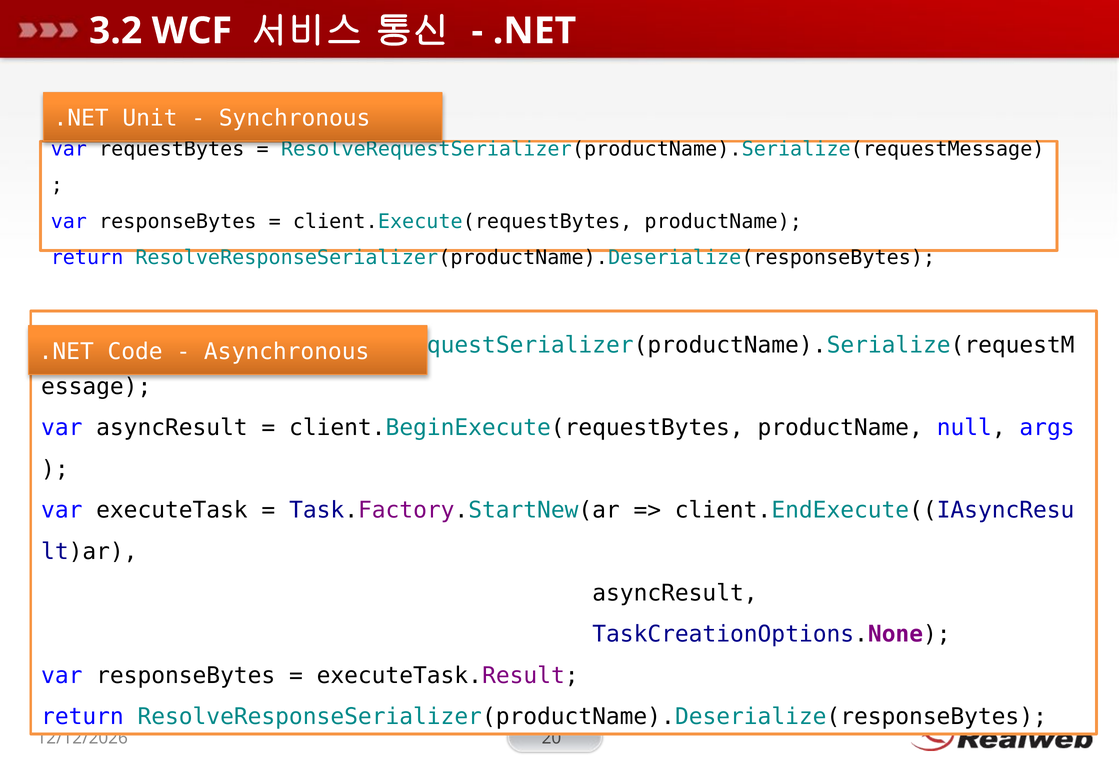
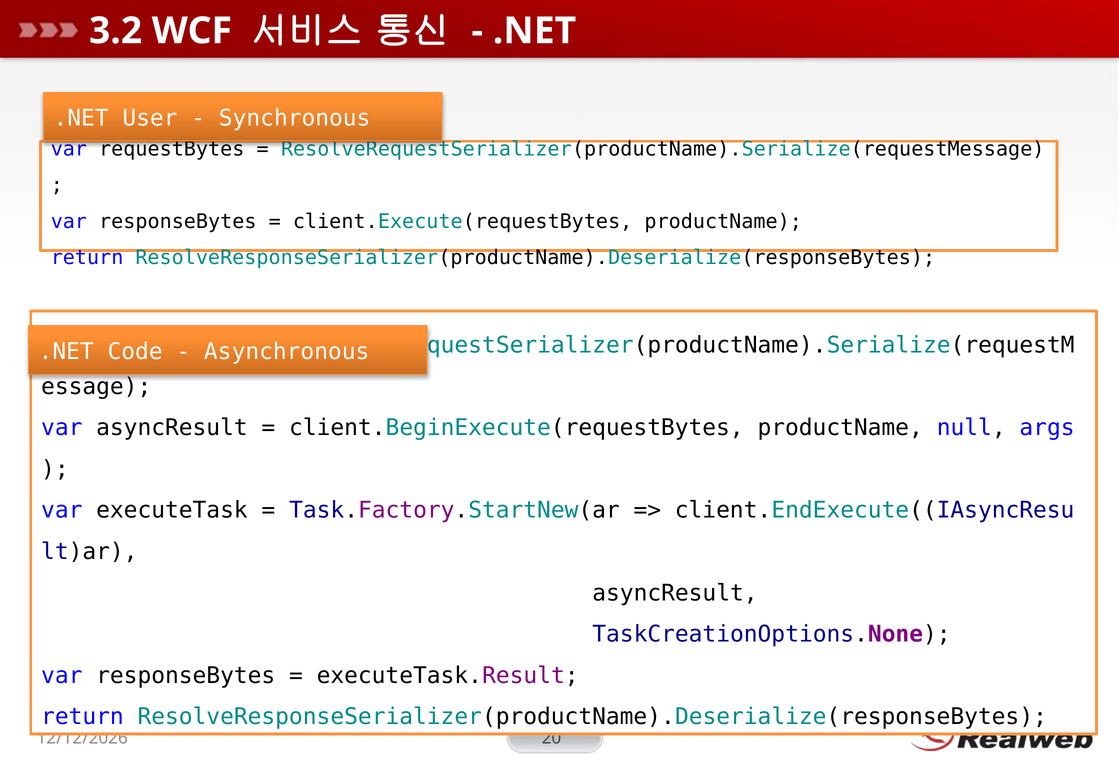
Unit: Unit -> User (150, 118)
